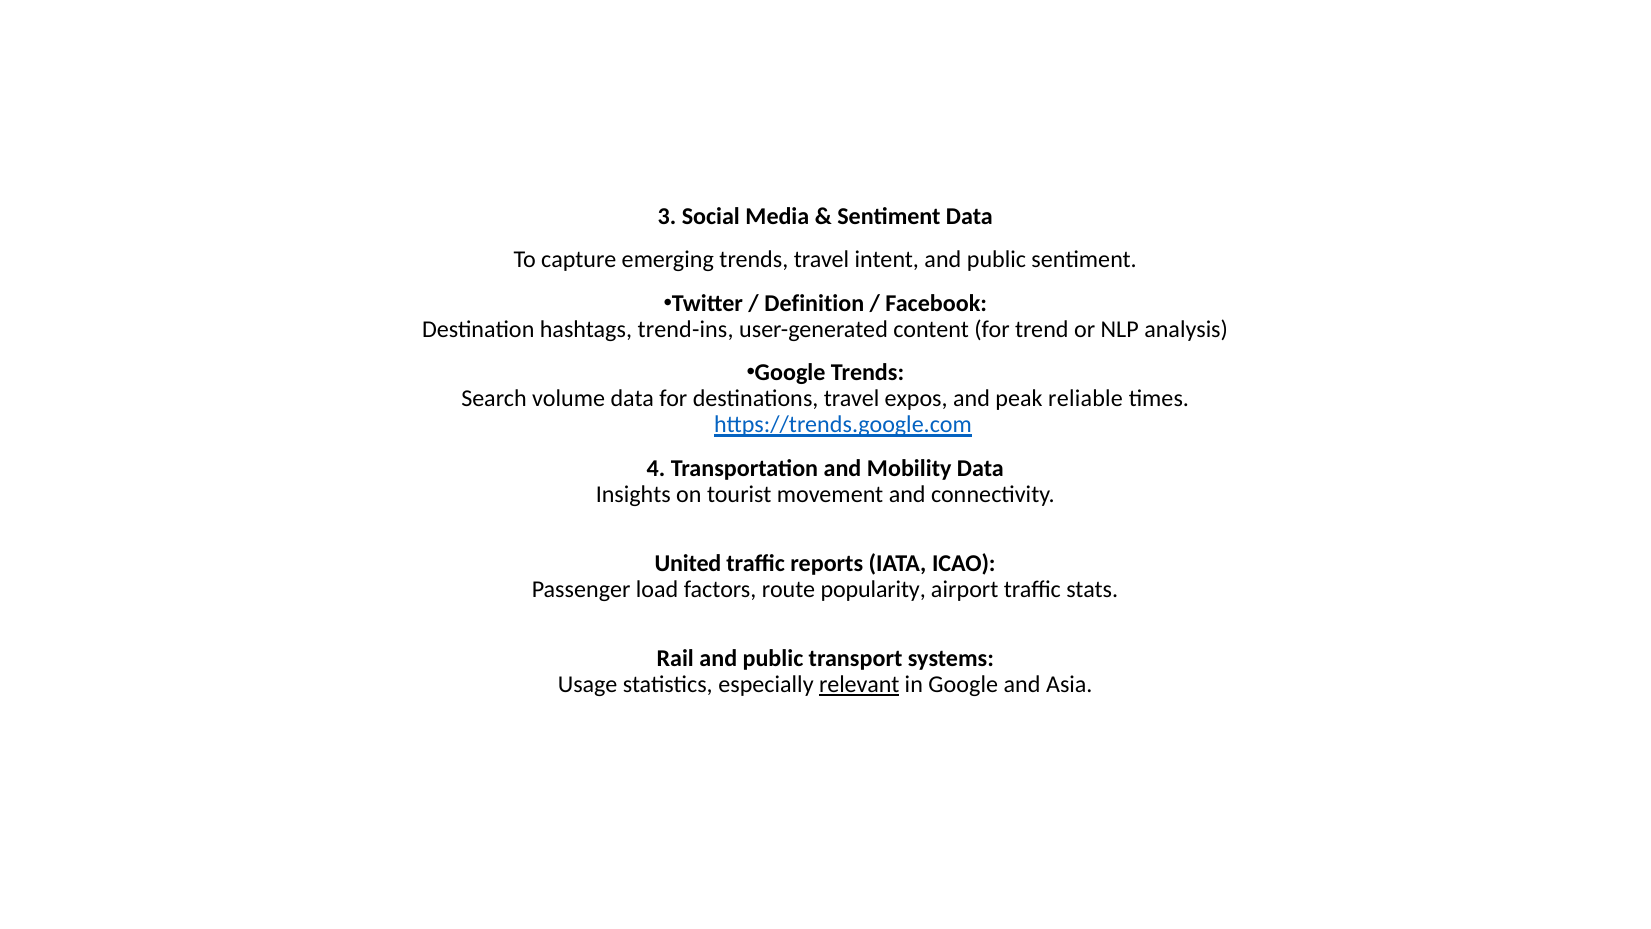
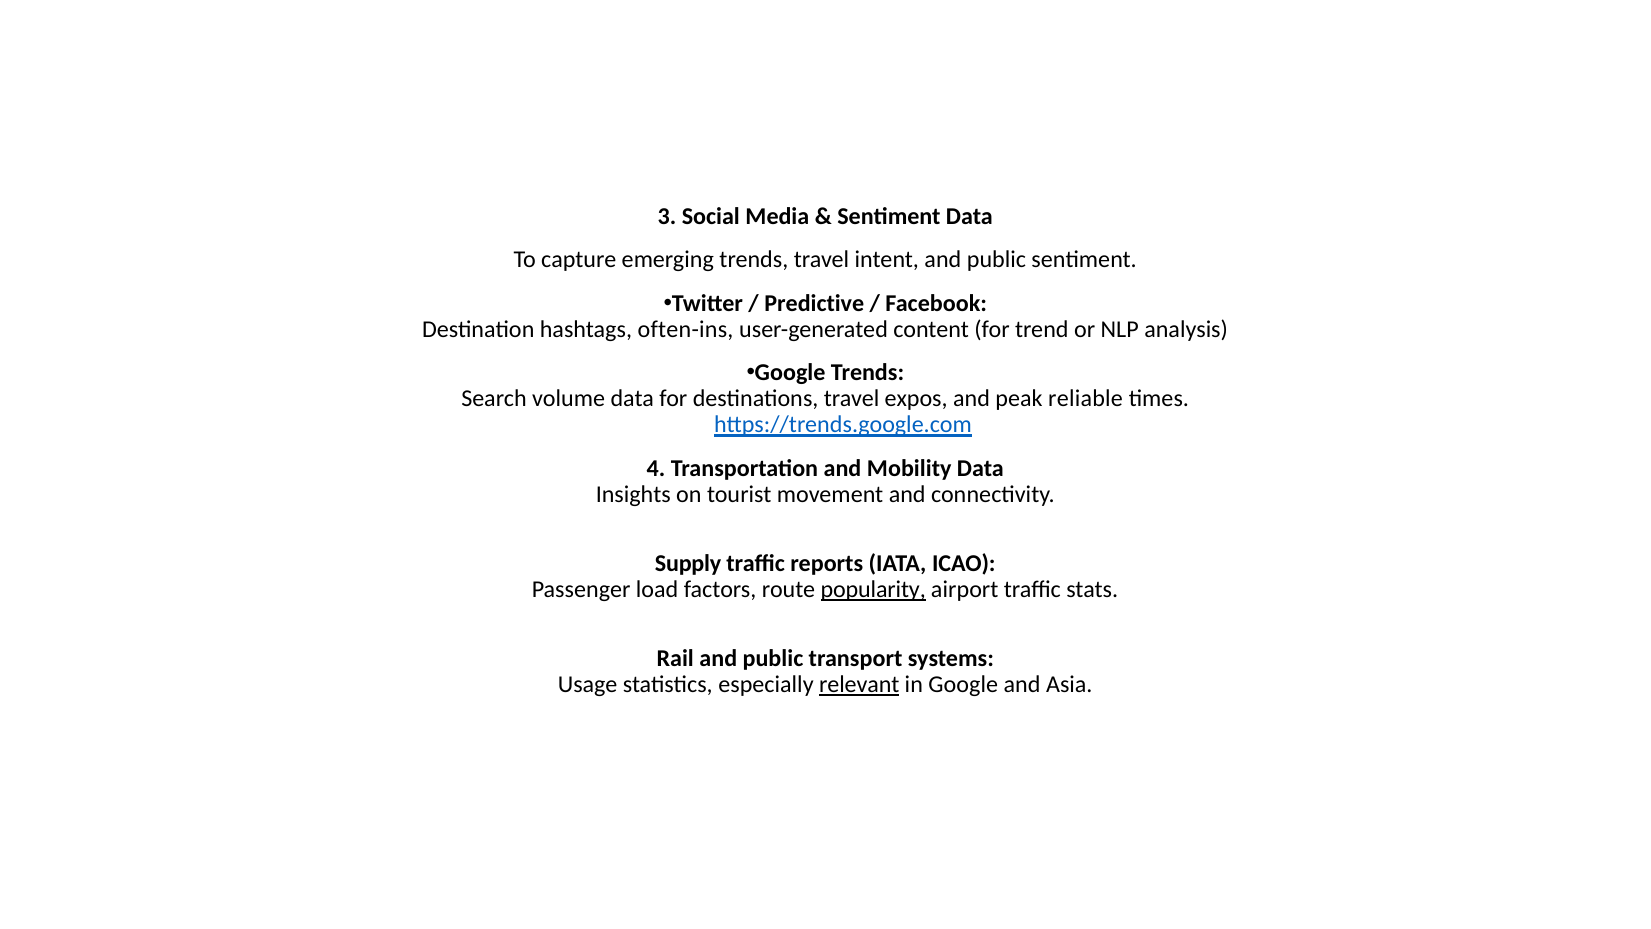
Definition: Definition -> Predictive (814, 303)
trend-ins: trend-ins -> often-ins (686, 329)
United: United -> Supply (688, 563)
popularity underline: none -> present (873, 589)
